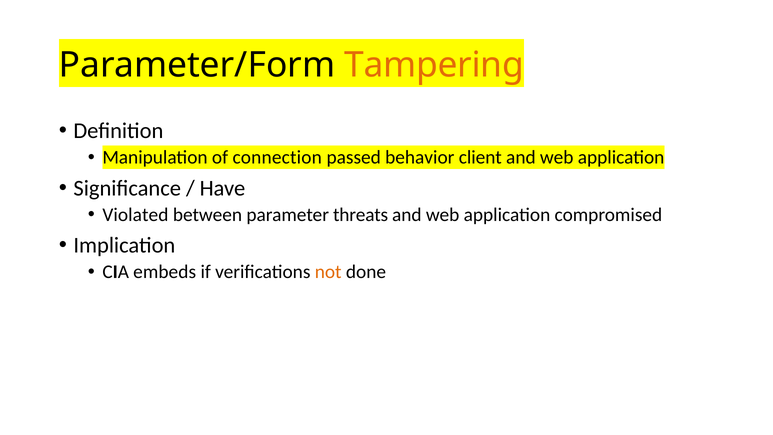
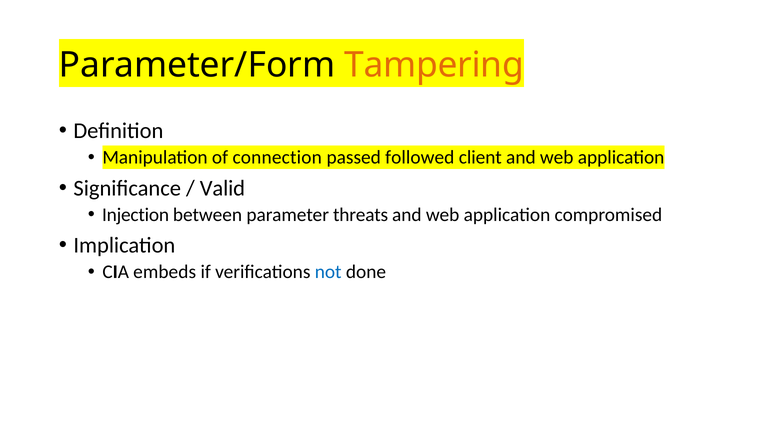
behavior: behavior -> followed (420, 157)
Have: Have -> Valid (222, 188)
Violated: Violated -> Injection (136, 215)
not colour: orange -> blue (328, 272)
